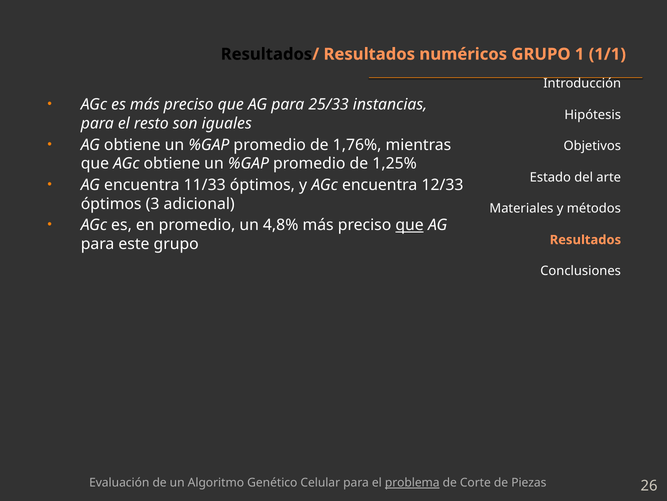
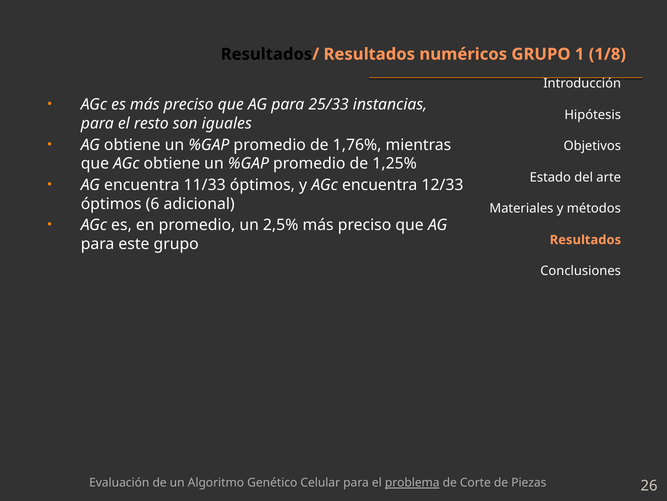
1/1: 1/1 -> 1/8 (607, 54)
3: 3 -> 6 (153, 204)
4,8%: 4,8% -> 2,5% (281, 225)
que underline: present -> none (410, 225)
